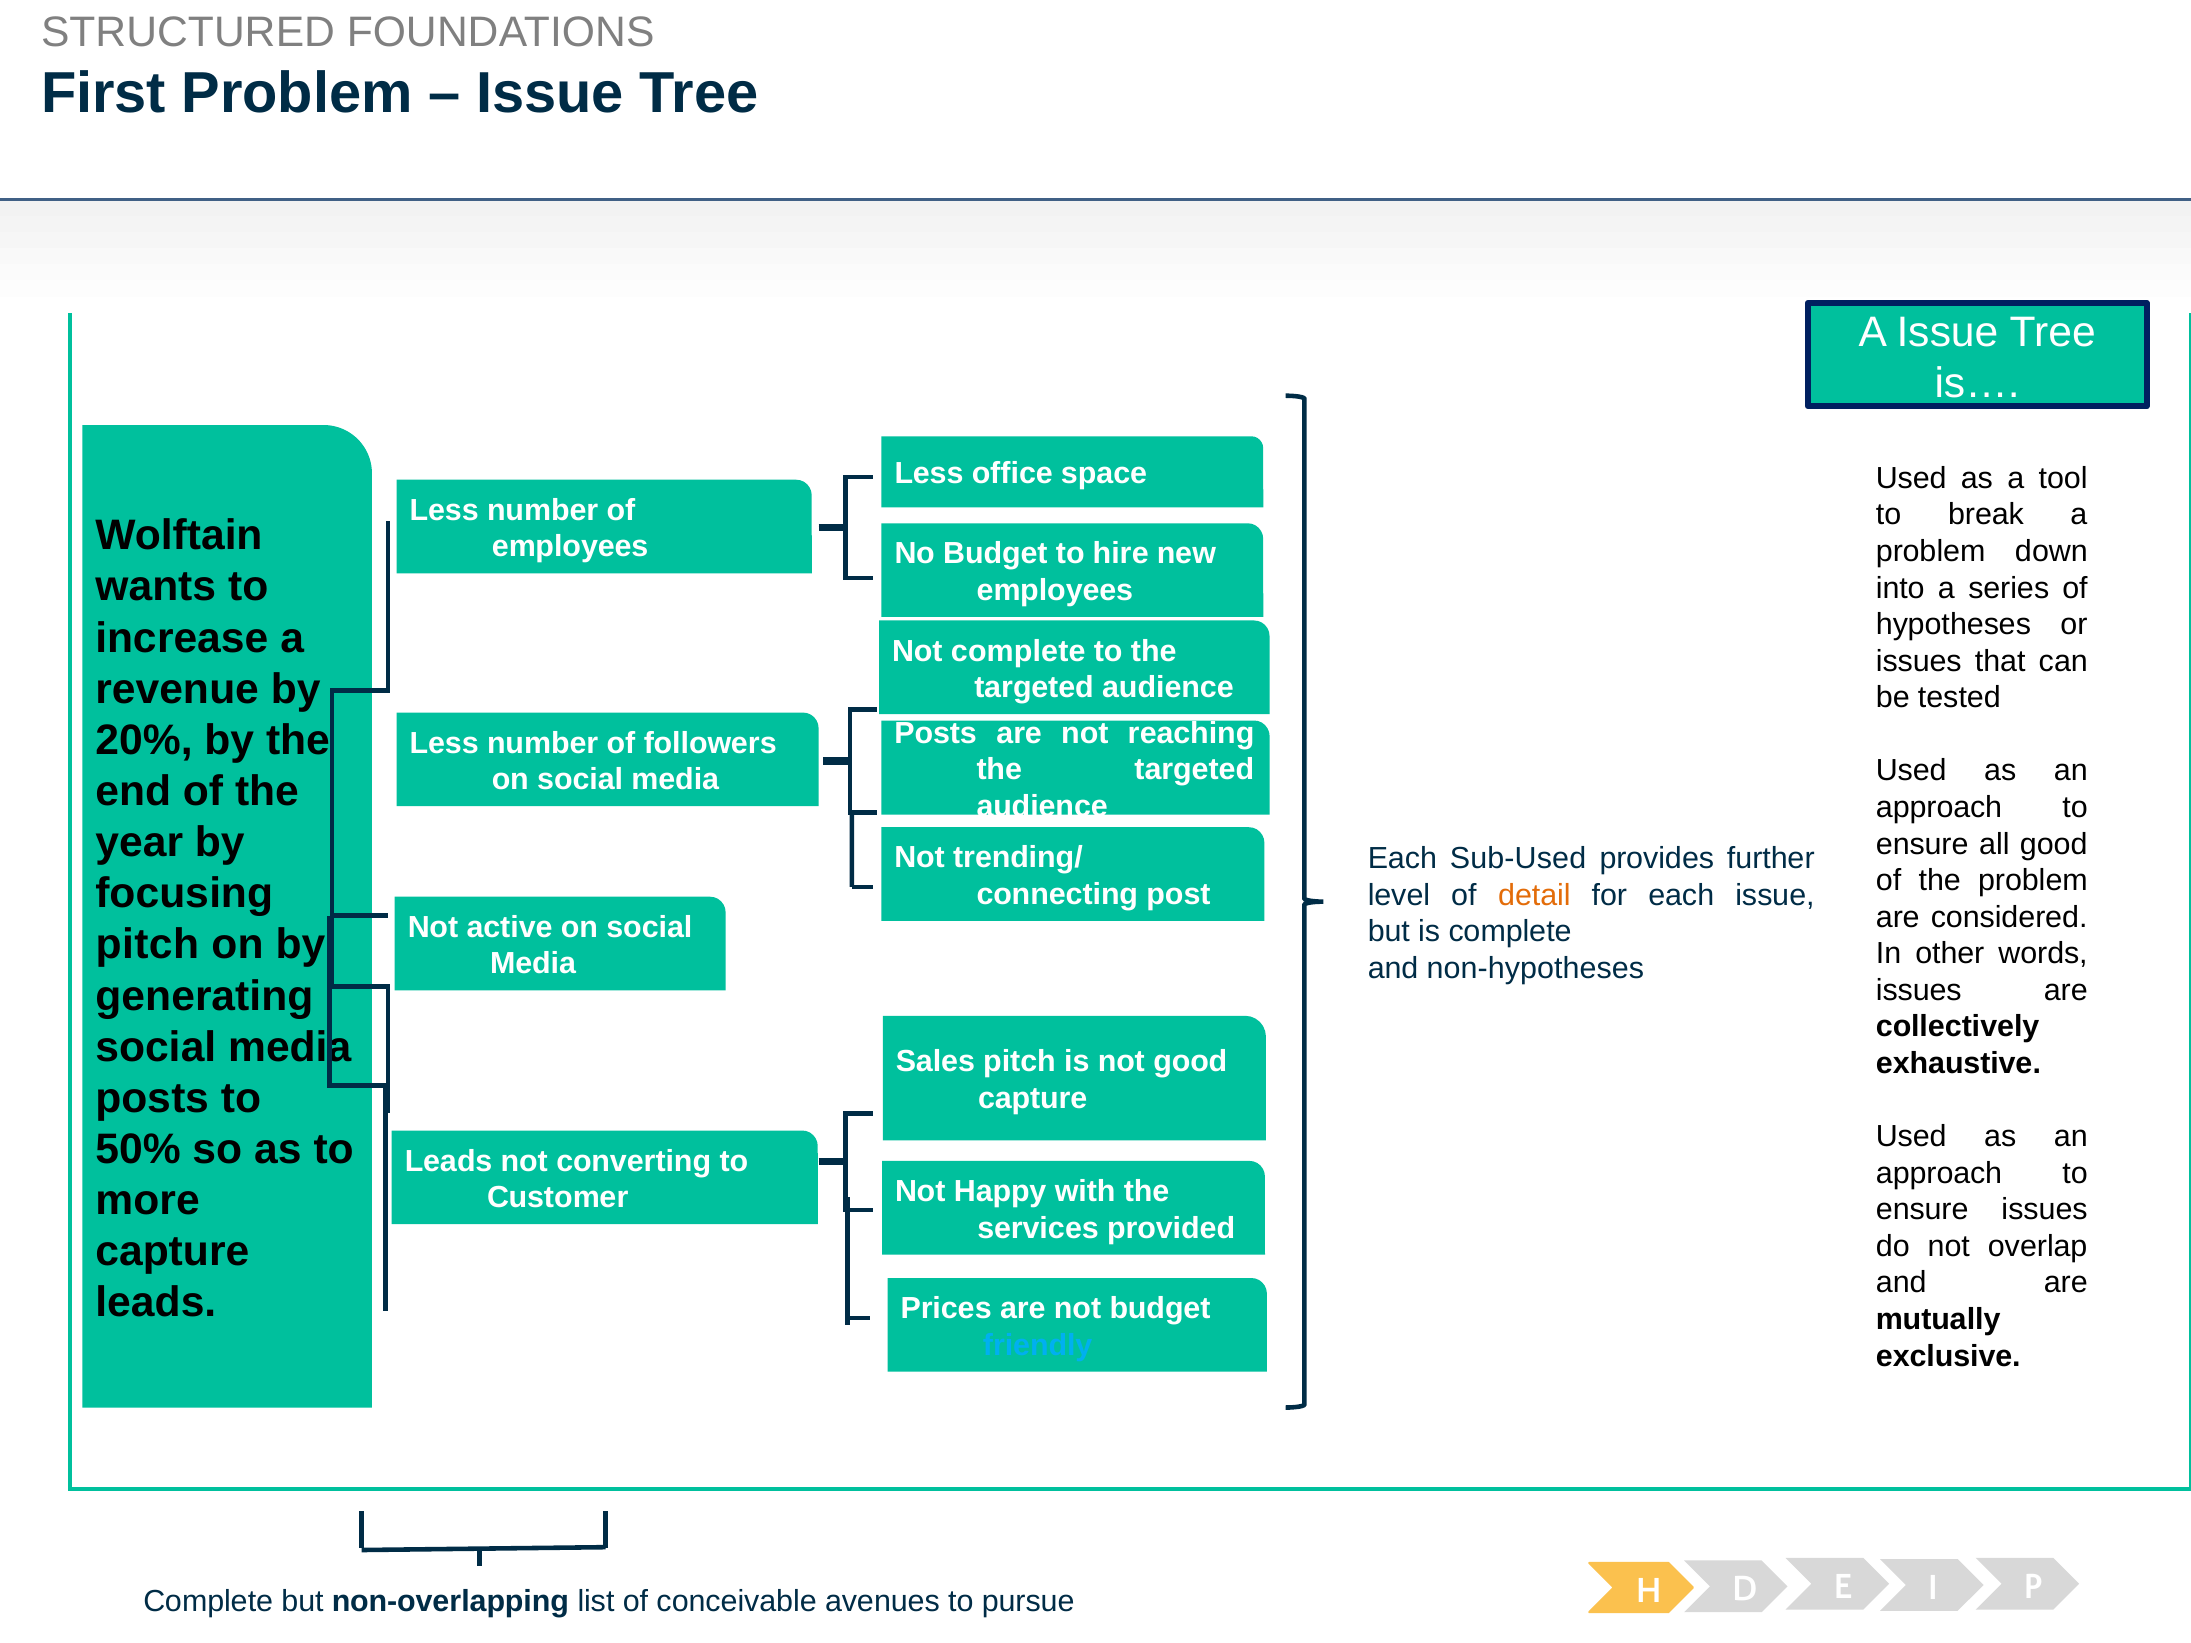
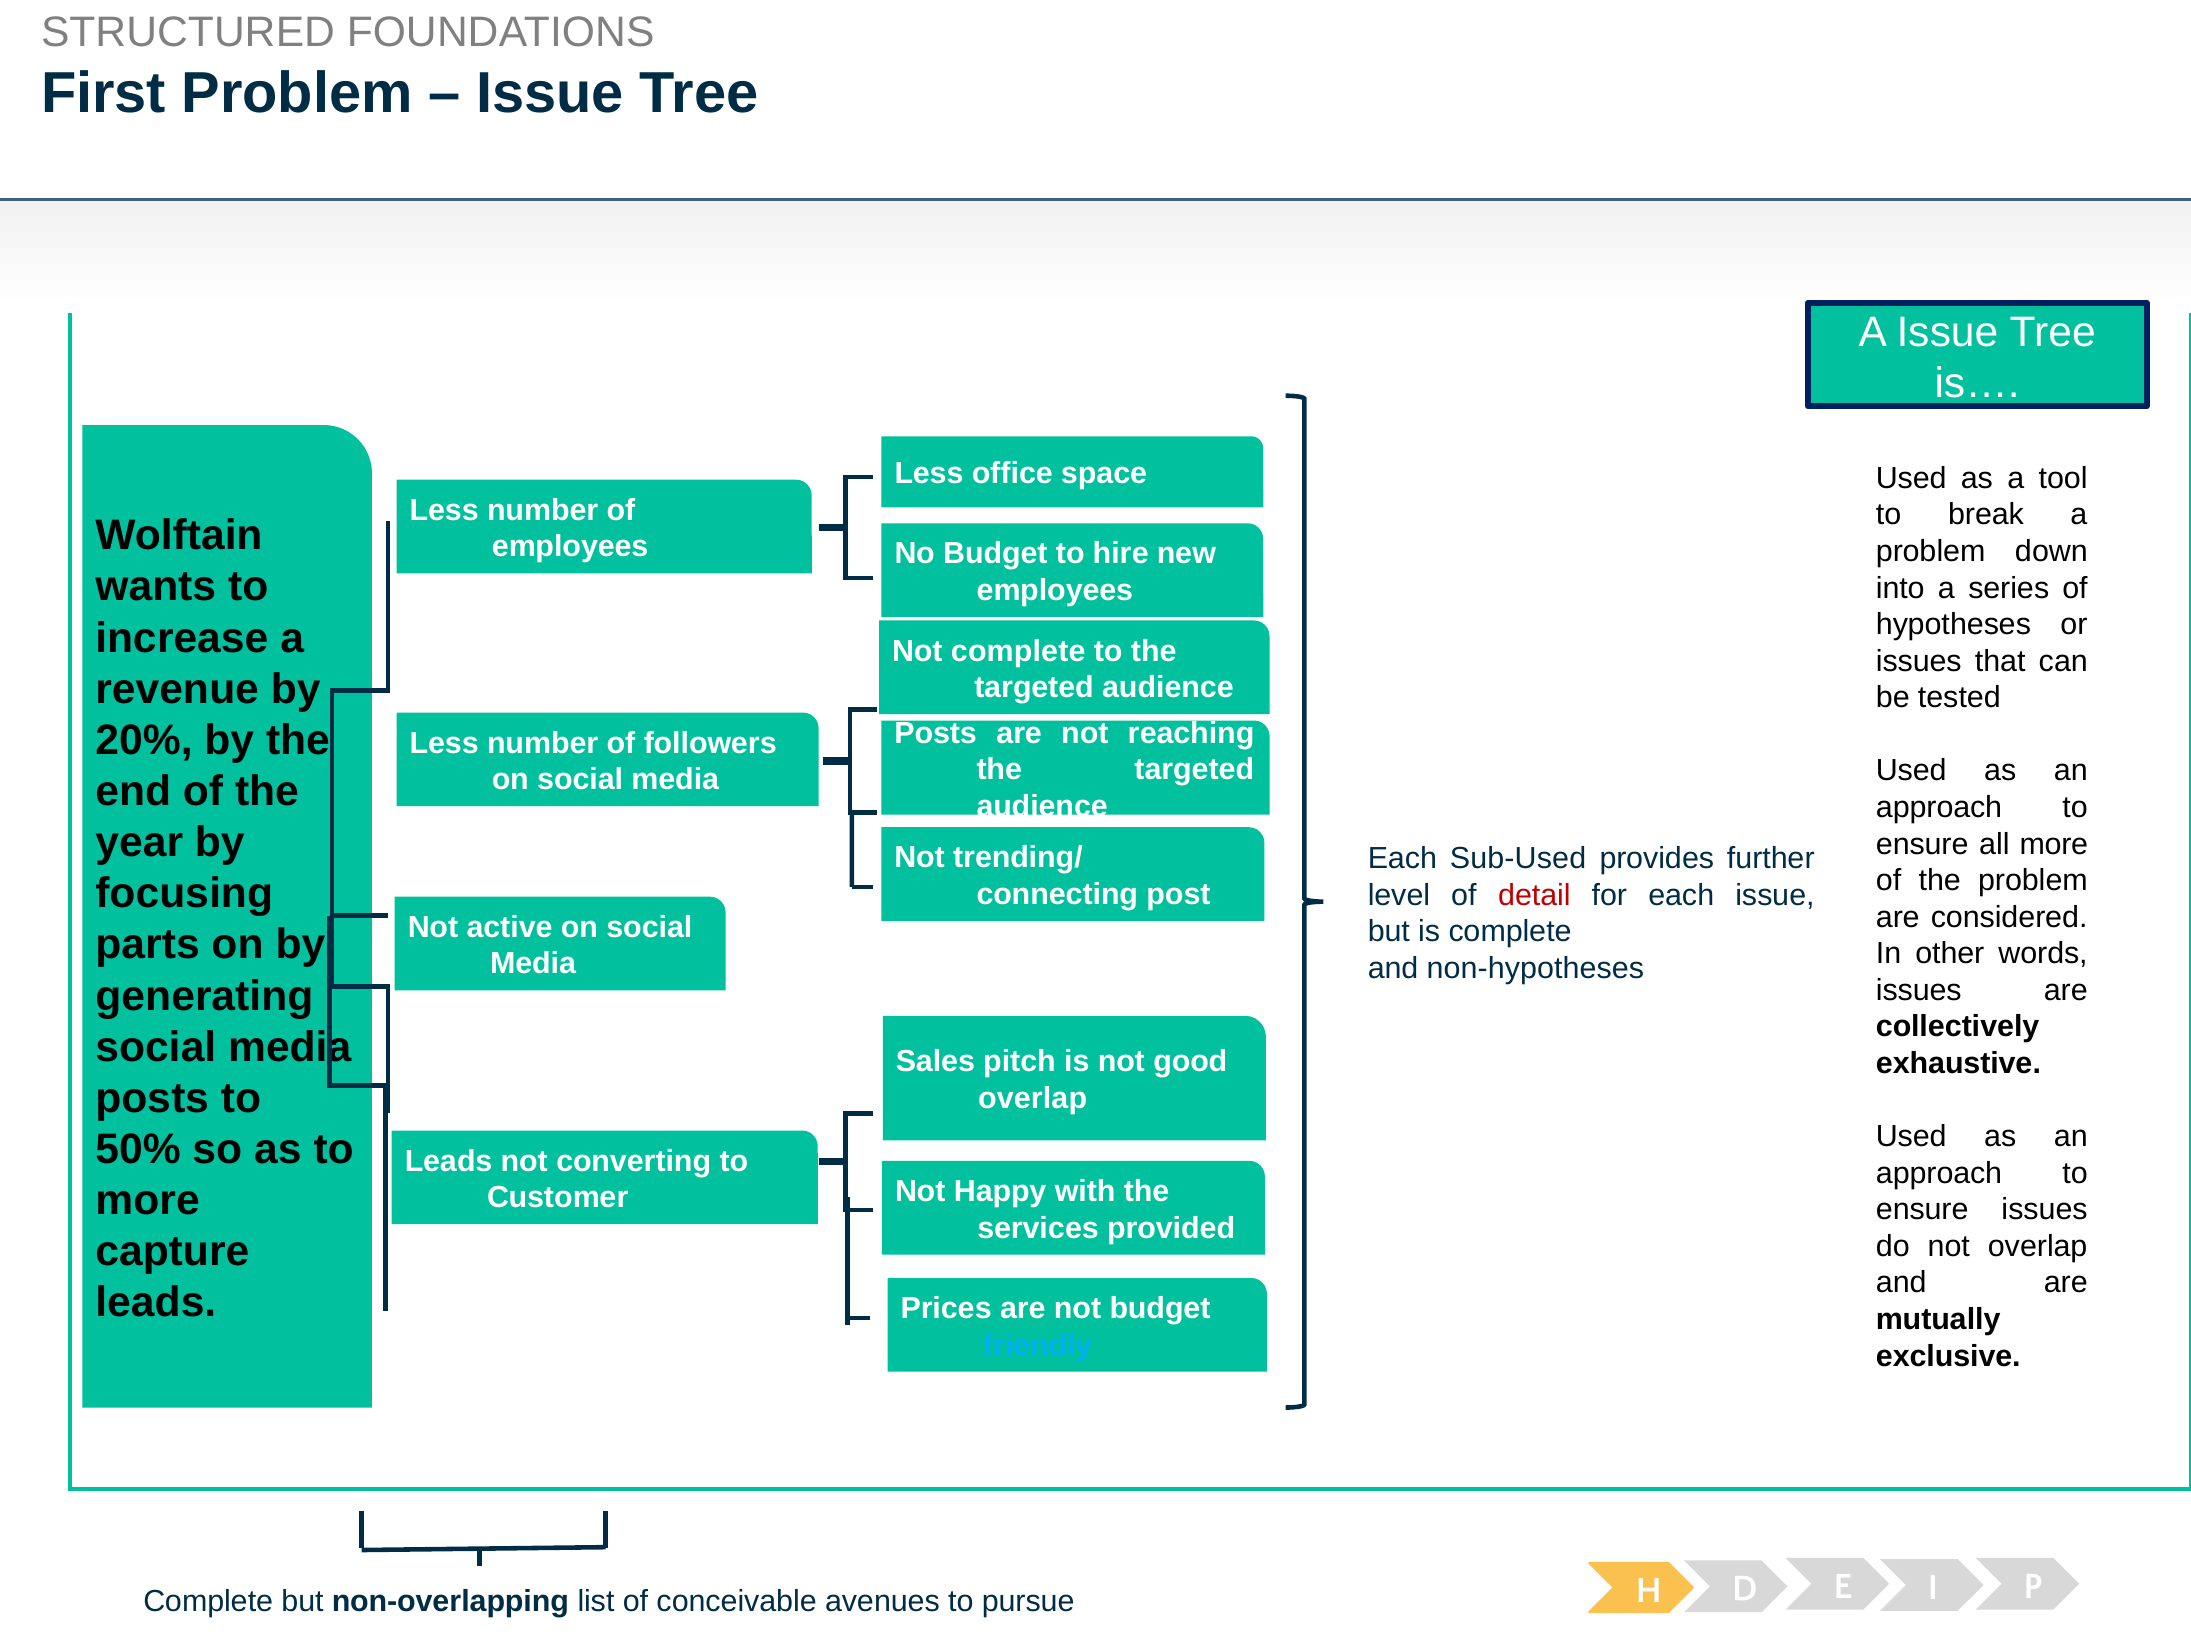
all good: good -> more (2054, 844)
detail colour: orange -> red (1534, 895)
pitch: pitch -> parts (148, 945)
capture: capture -> overlap (1033, 1099)
